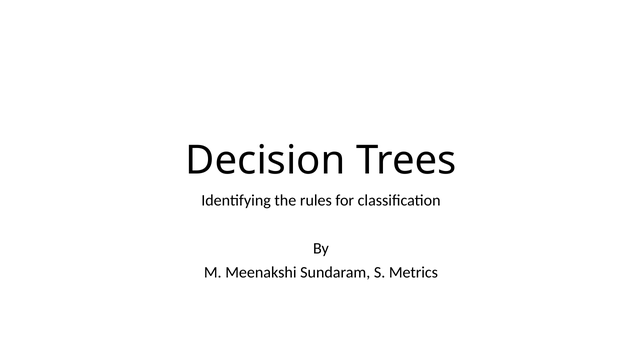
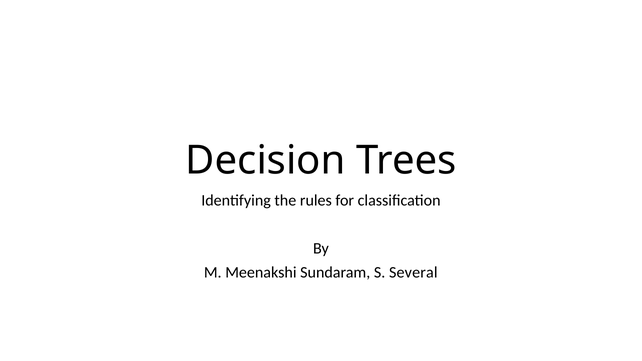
Metrics: Metrics -> Several (413, 273)
